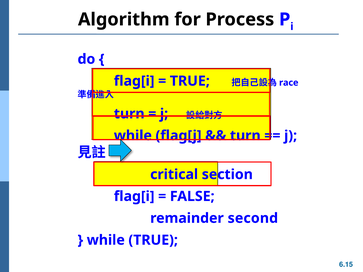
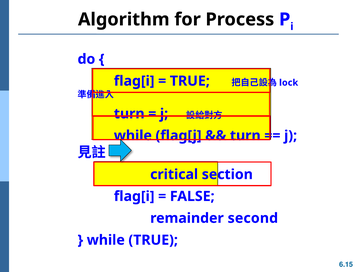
race: race -> lock (289, 83)
